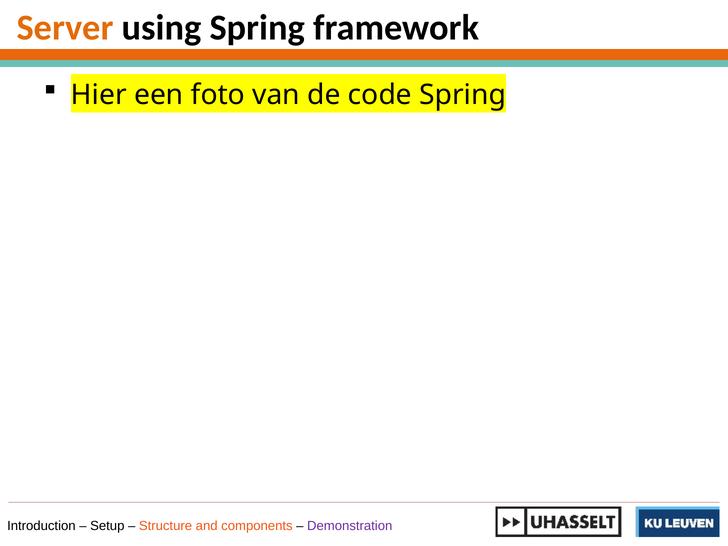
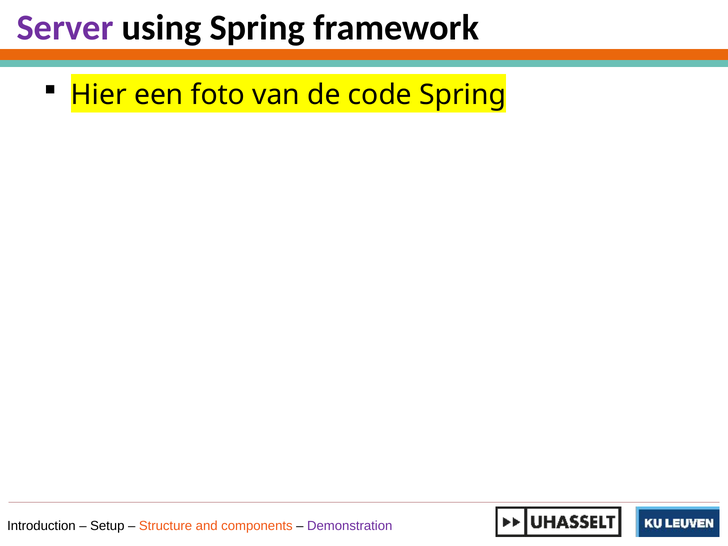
Server colour: orange -> purple (65, 28)
